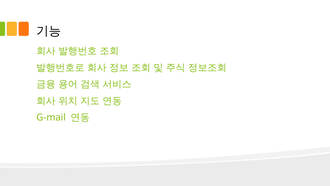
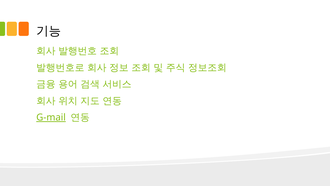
G-mail underline: none -> present (51, 117)
